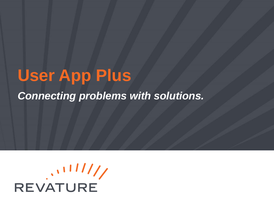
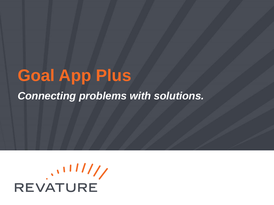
User: User -> Goal (36, 76)
